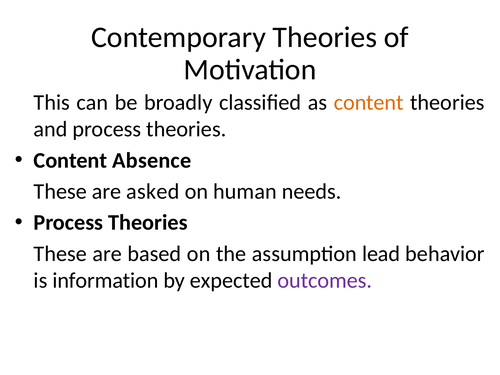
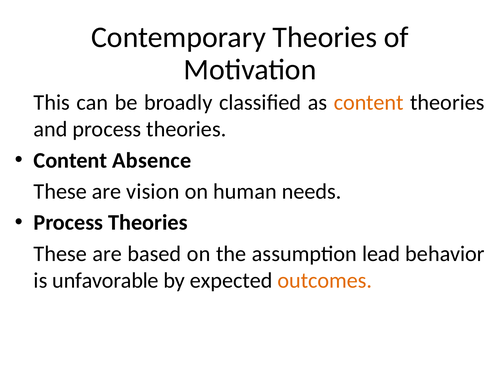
asked: asked -> vision (153, 192)
information: information -> unfavorable (105, 280)
outcomes colour: purple -> orange (325, 280)
